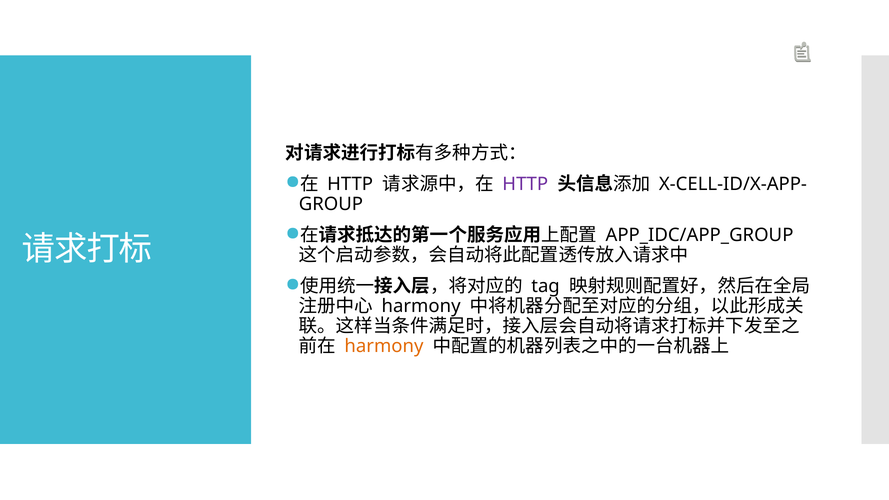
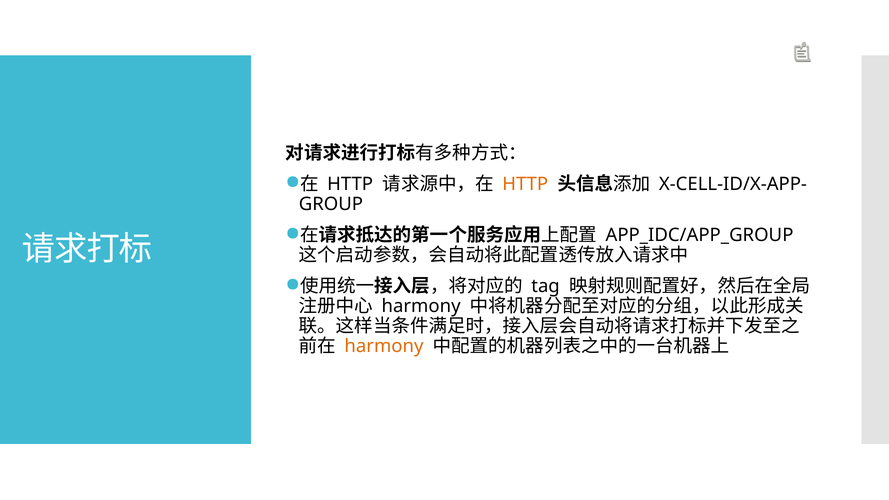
HTTP colour: purple -> orange (525, 184)
